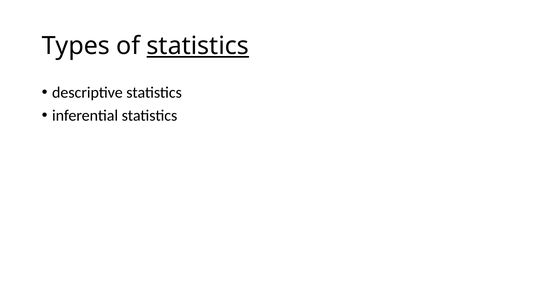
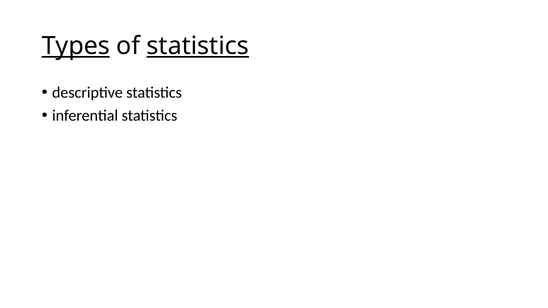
Types underline: none -> present (76, 46)
